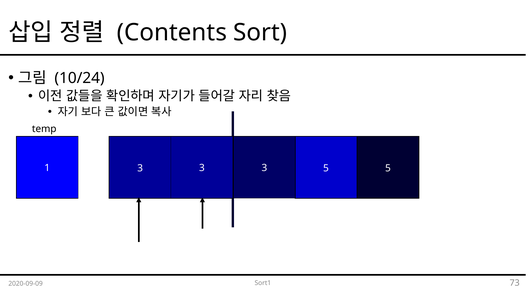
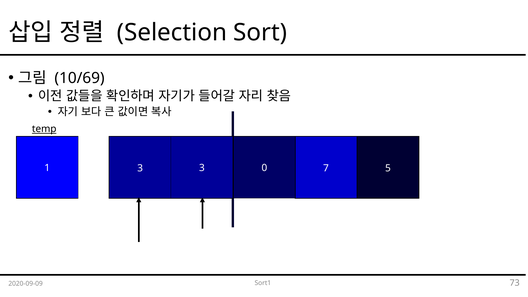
Contents: Contents -> Selection (172, 33)
10/24: 10/24 -> 10/69 (80, 78)
temp underline: none -> present (44, 129)
1 3: 3 -> 0 (264, 168)
3 5: 5 -> 7 (326, 168)
